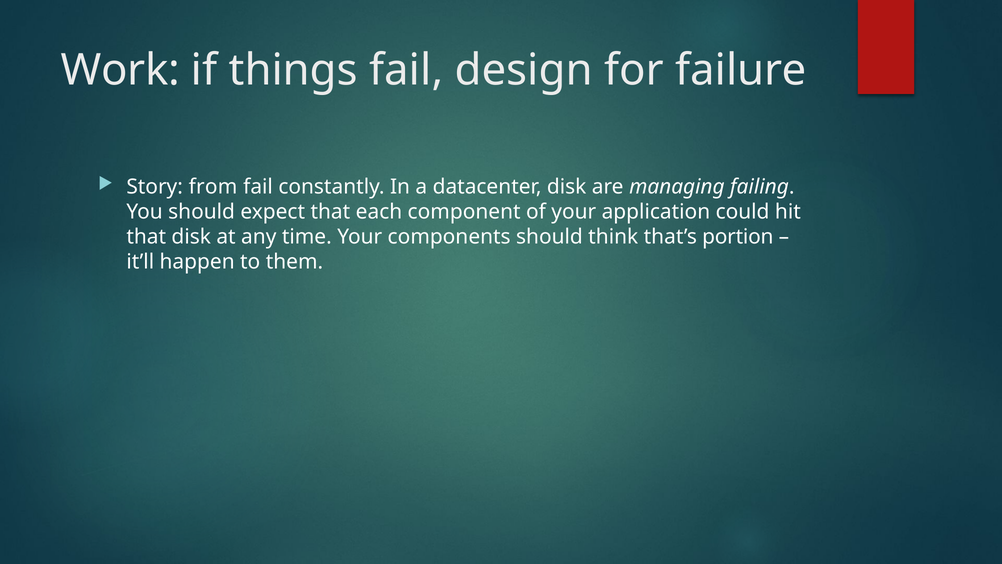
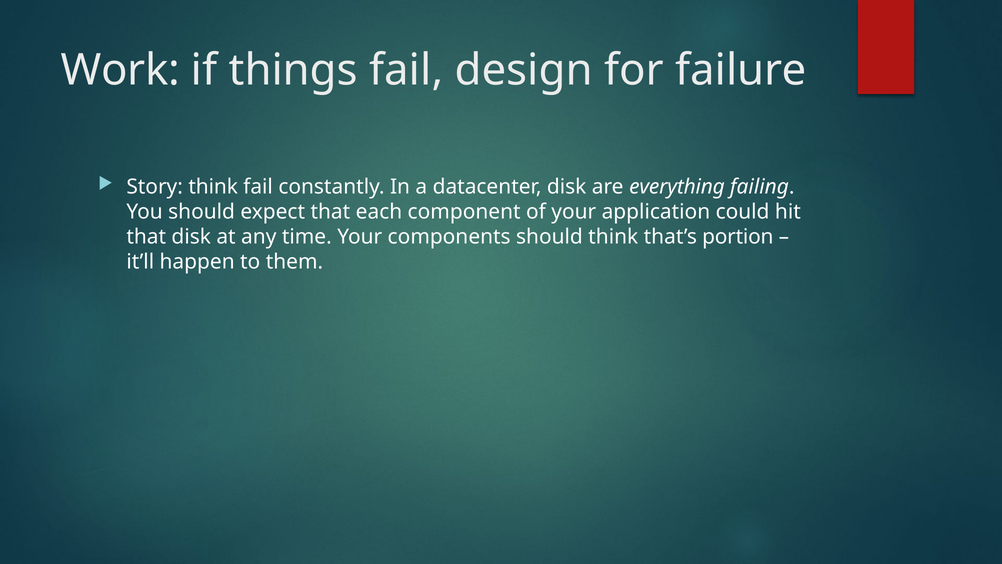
Story from: from -> think (213, 186)
managing: managing -> everything (677, 186)
